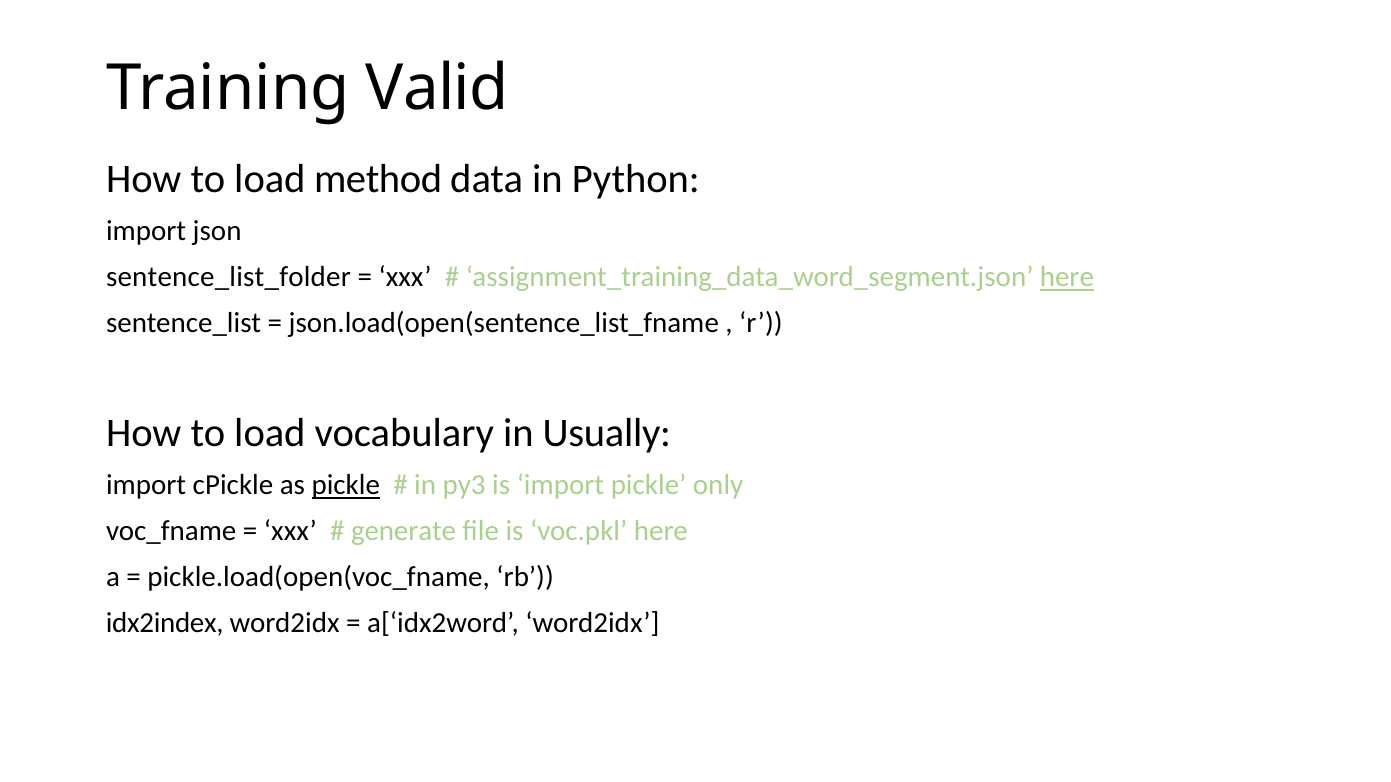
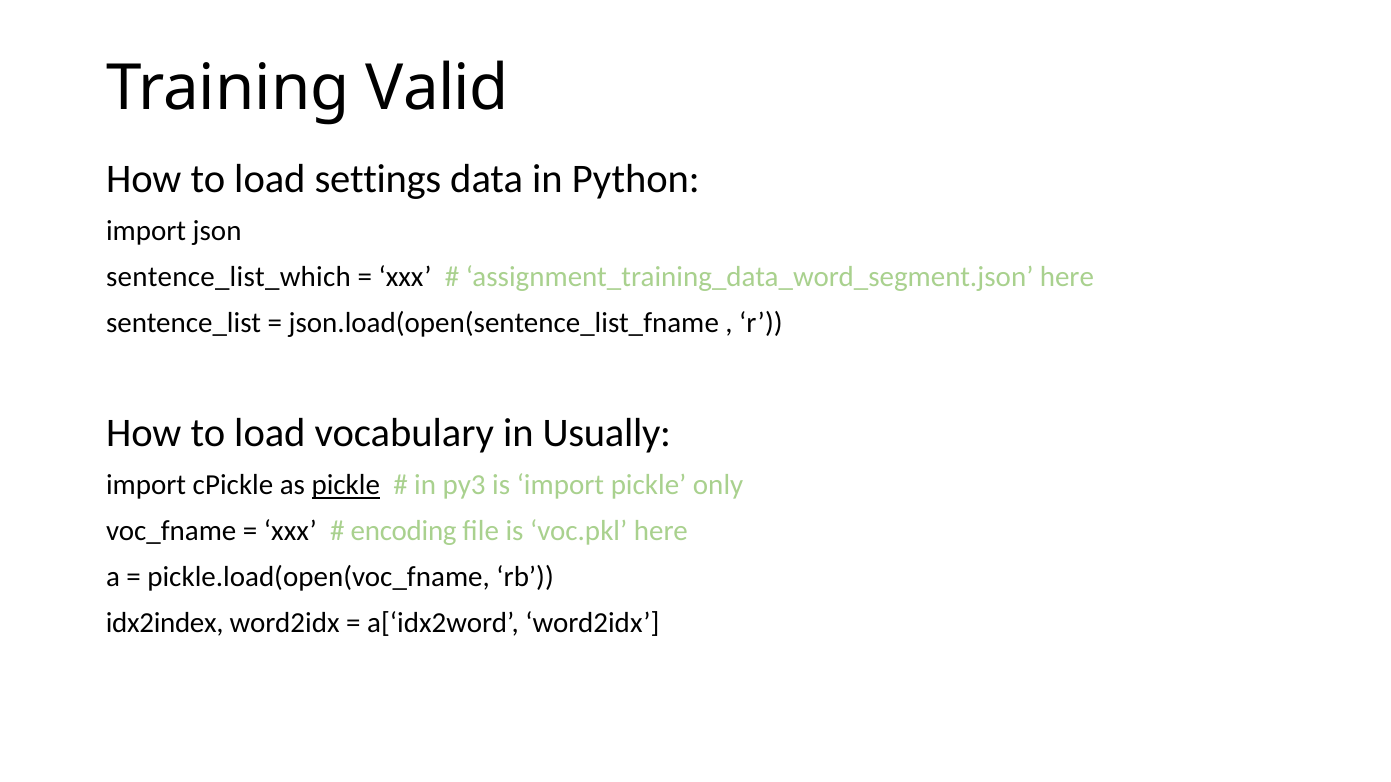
method: method -> settings (378, 179)
sentence_list_folder: sentence_list_folder -> sentence_list_which (228, 277)
here underline: present -> none (1067, 277)
generate: generate -> encoding (404, 531)
